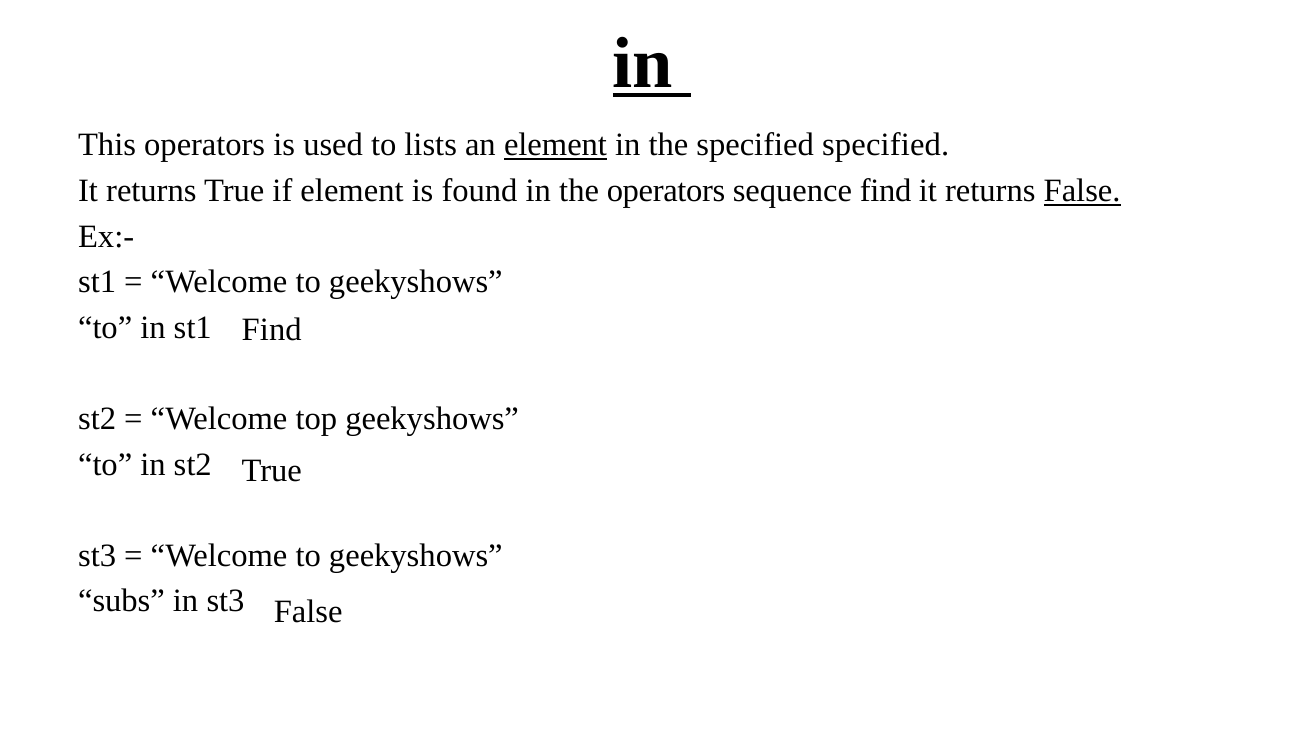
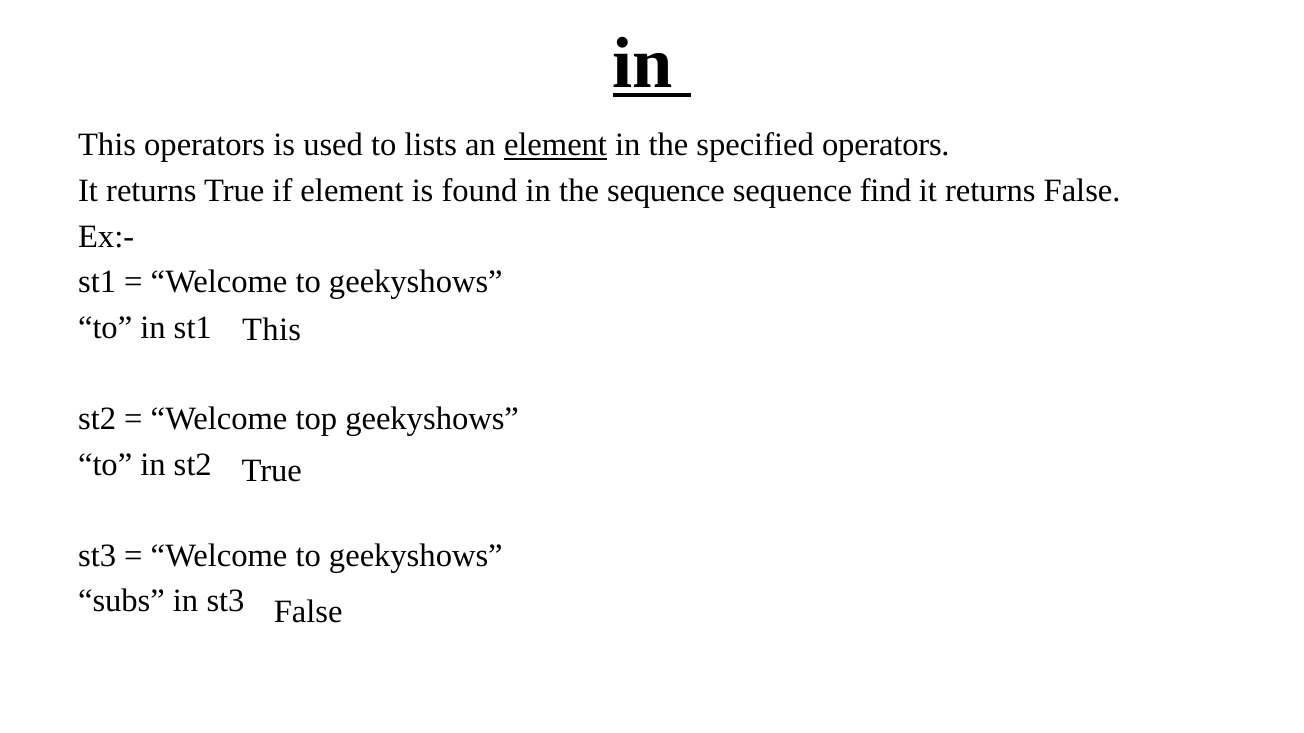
specified specified: specified -> operators (886, 145)
the operators: operators -> sequence (666, 191)
False underline: present -> none (1082, 191)
Find: Find -> This (272, 330)
